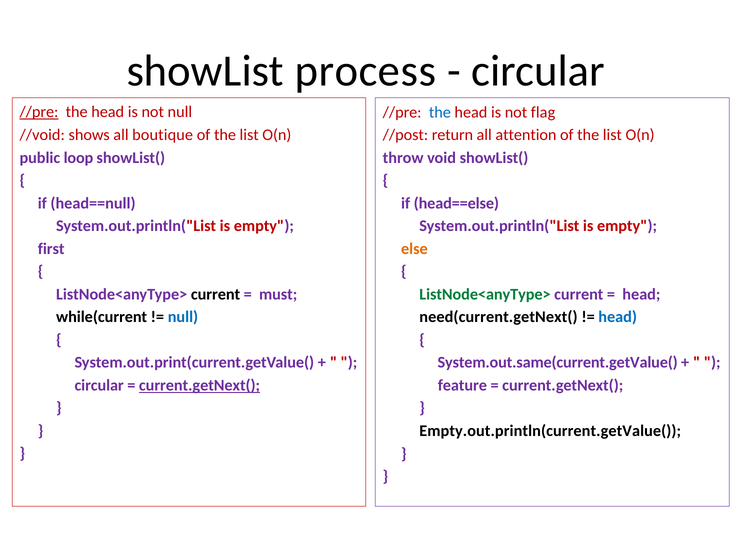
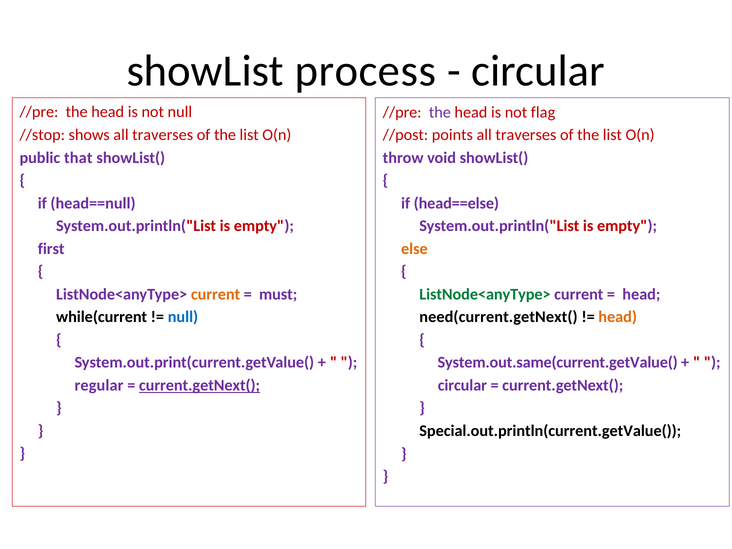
//pre underline: present -> none (39, 112)
the colour: blue -> purple (440, 112)
//void: //void -> //stop (42, 135)
shows all boutique: boutique -> traverses (163, 135)
return: return -> points (452, 135)
attention: attention -> traverses (526, 135)
loop: loop -> that (78, 158)
current colour: black -> orange (216, 294)
head colour: blue -> orange (618, 317)
circular: circular -> regular (99, 385)
feature: feature -> circular (462, 385)
Empty.out.println(current.getValue(: Empty.out.println(current.getValue( -> Special.out.println(current.getValue( (550, 431)
